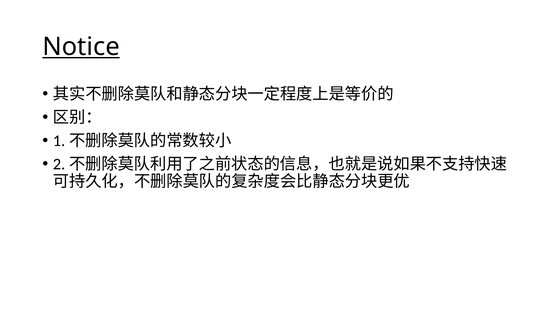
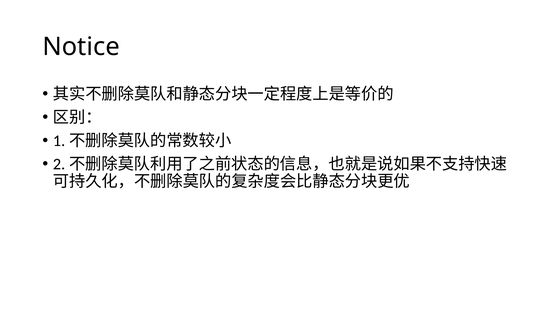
Notice underline: present -> none (81, 47)
